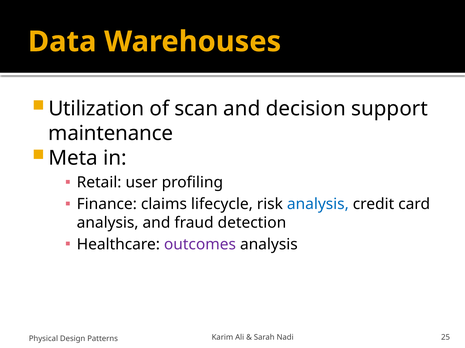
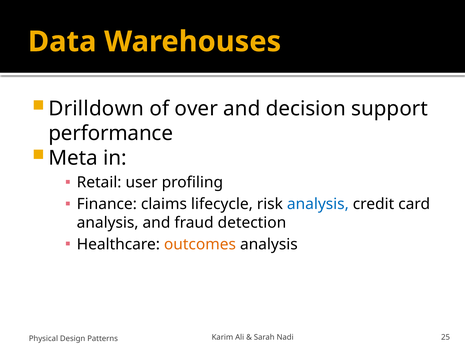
Utilization: Utilization -> Drilldown (96, 109)
scan: scan -> over (196, 109)
maintenance: maintenance -> performance (111, 134)
outcomes colour: purple -> orange (200, 245)
